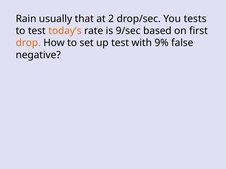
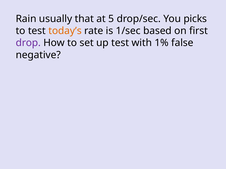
2: 2 -> 5 (111, 19)
tests: tests -> picks (195, 19)
9/sec: 9/sec -> 1/sec (128, 31)
drop colour: orange -> purple (28, 43)
9%: 9% -> 1% (162, 43)
